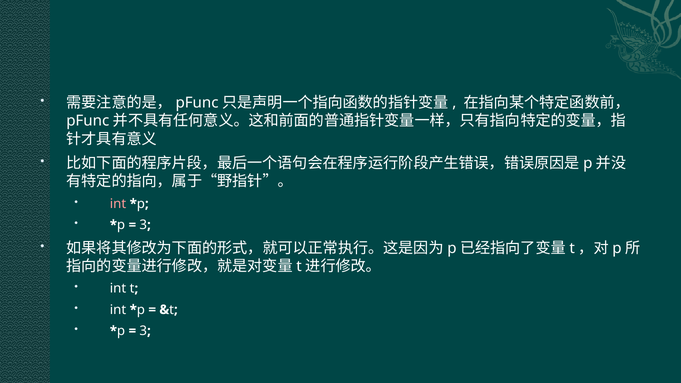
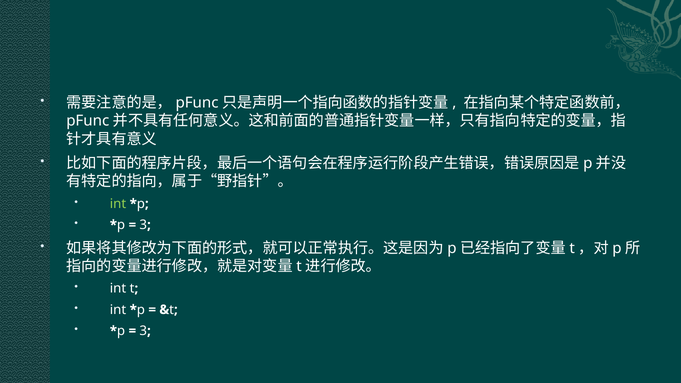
int colour: pink -> light green (118, 204)
